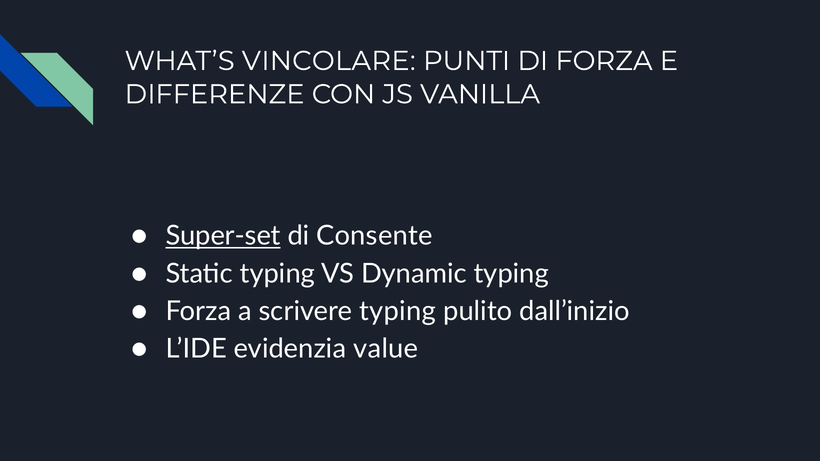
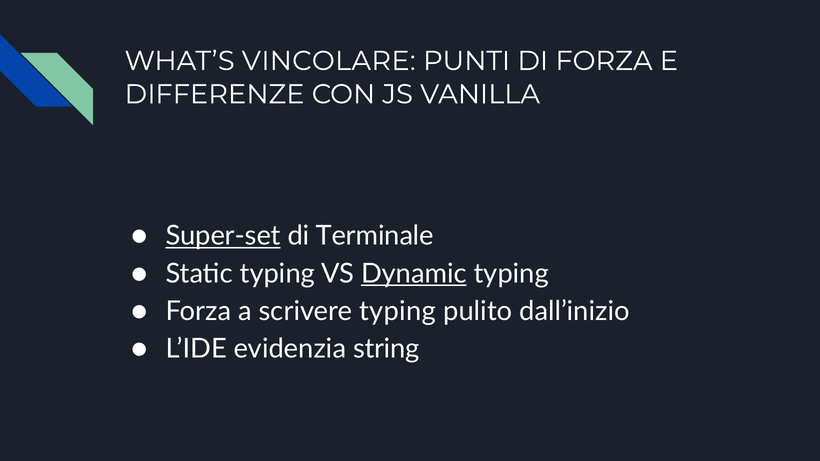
Consente: Consente -> Terminale (375, 236)
Dynamic underline: none -> present (414, 274)
value: value -> string (386, 349)
